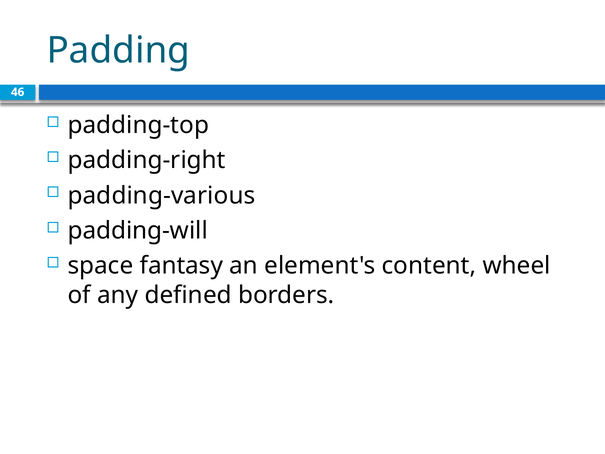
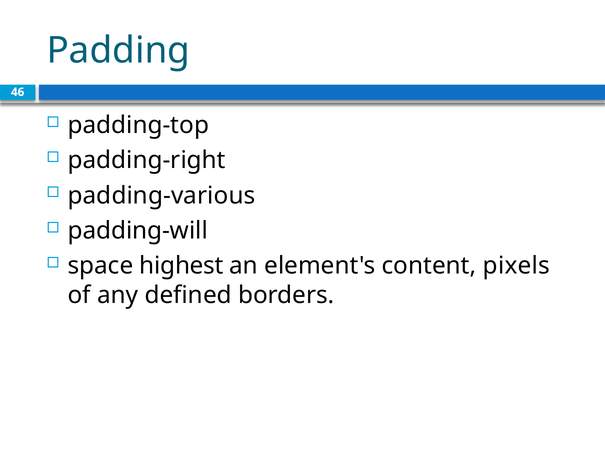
fantasy: fantasy -> highest (181, 266)
wheel: wheel -> pixels (516, 266)
